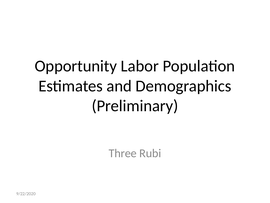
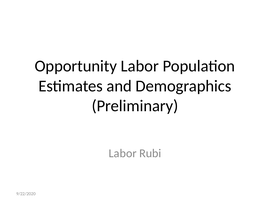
Three: Three -> Labor (123, 153)
